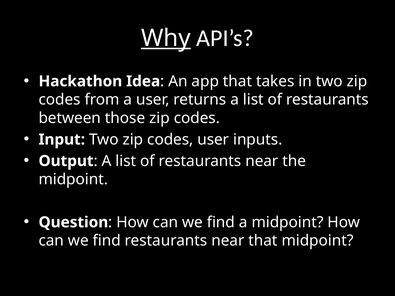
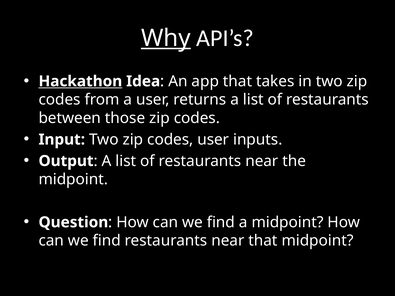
Hackathon underline: none -> present (80, 81)
